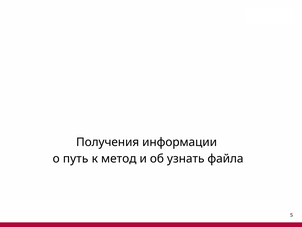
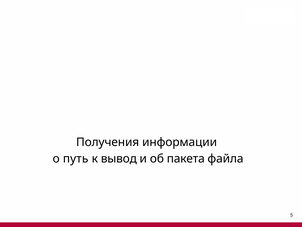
метод: метод -> вывод (119, 158)
узнать: узнать -> пакета (186, 158)
